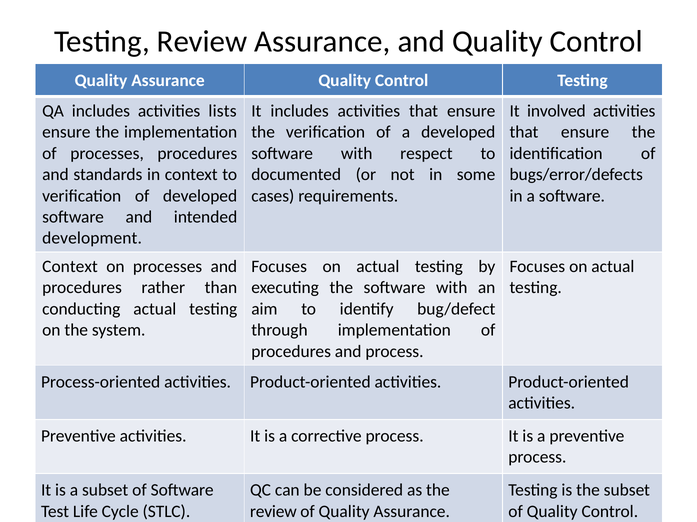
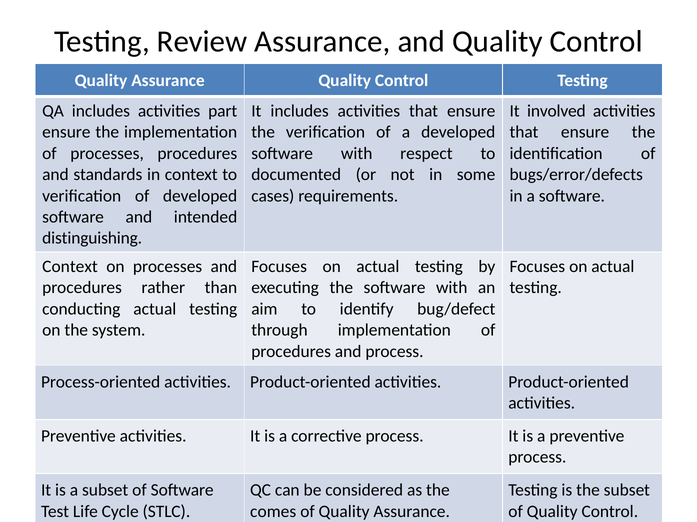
lists: lists -> part (223, 111)
development: development -> distinguishing (92, 239)
review: review -> comes (273, 512)
